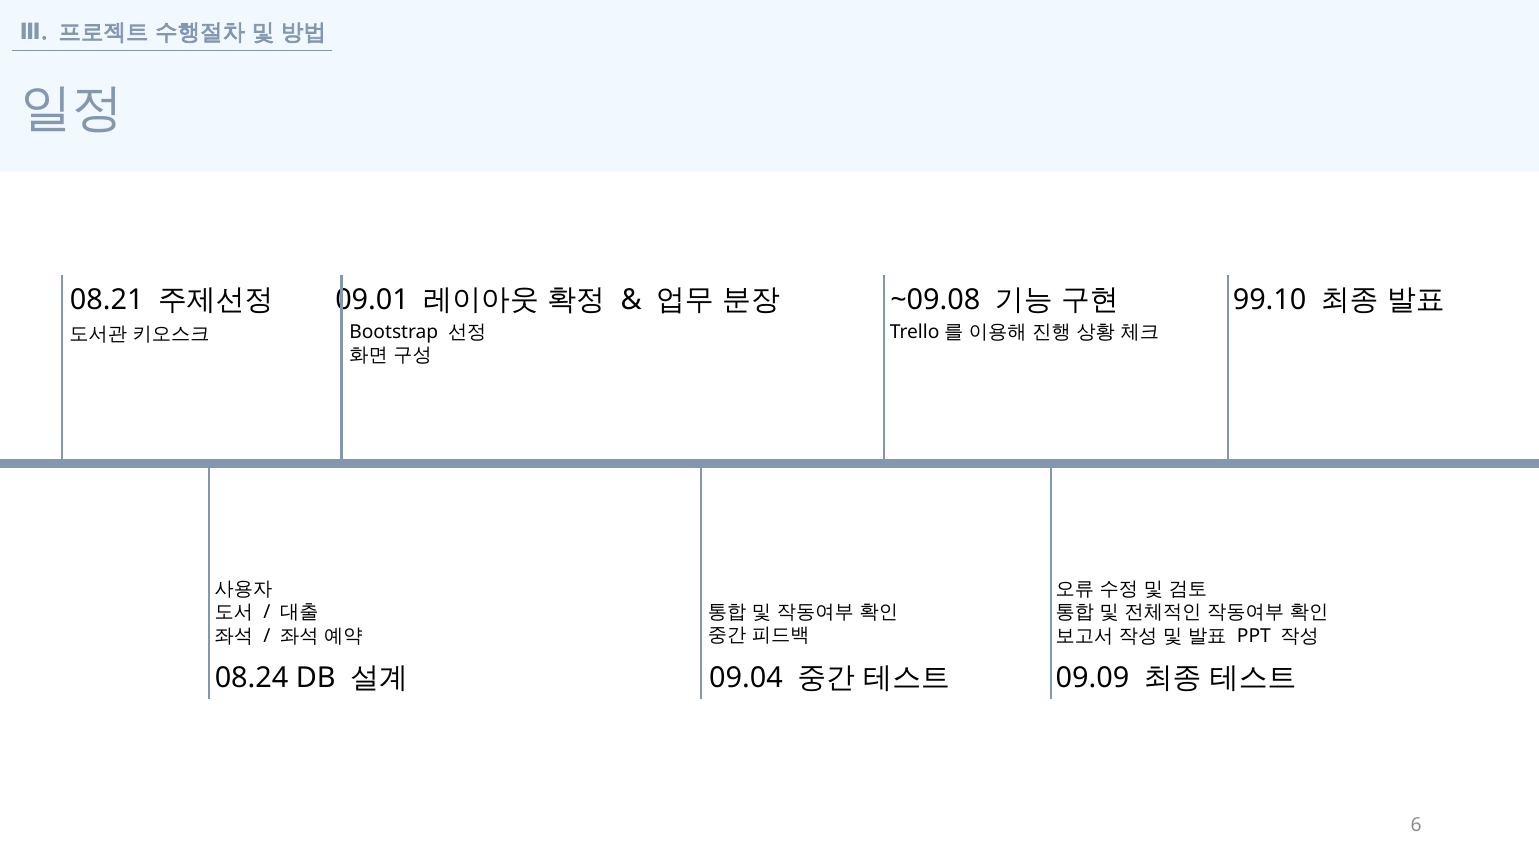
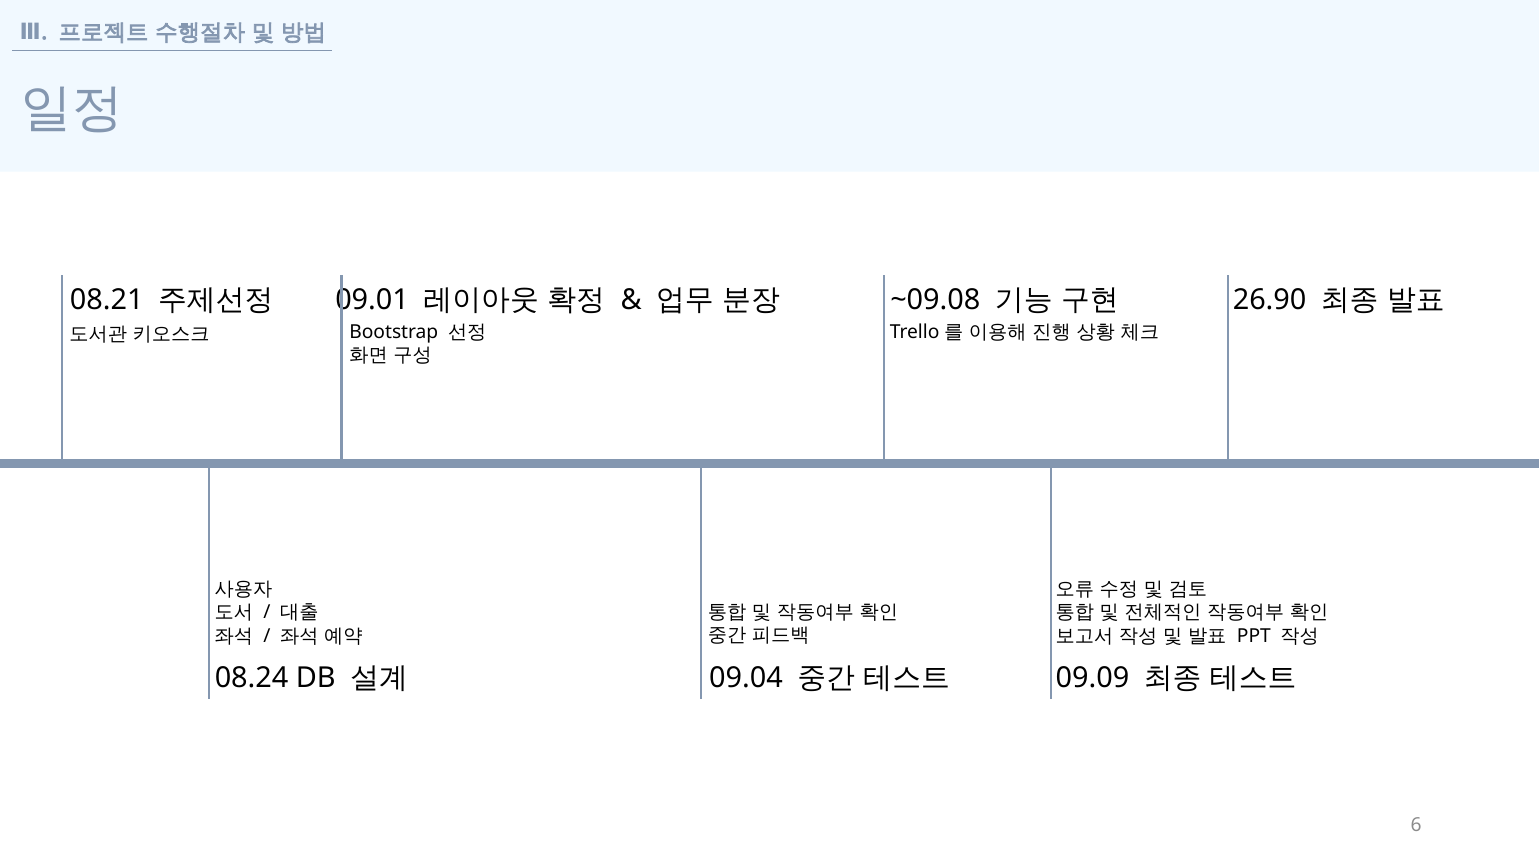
99.10: 99.10 -> 26.90 (1270, 300)
